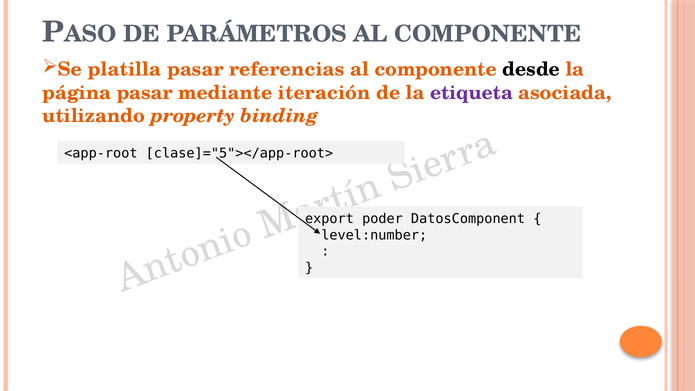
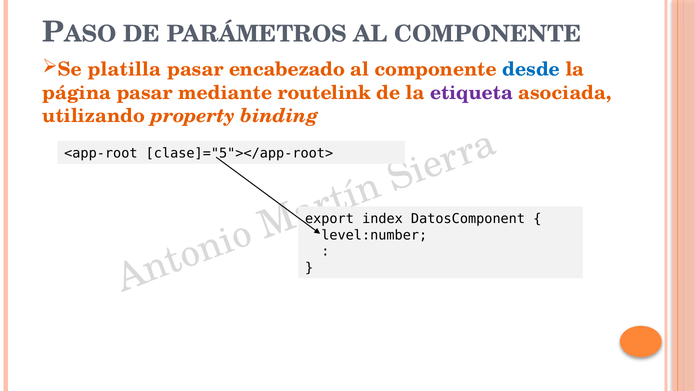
referencias: referencias -> encabezado (287, 70)
desde colour: black -> blue (531, 70)
iteración: iteración -> routelink (324, 93)
poder: poder -> index (382, 219)
